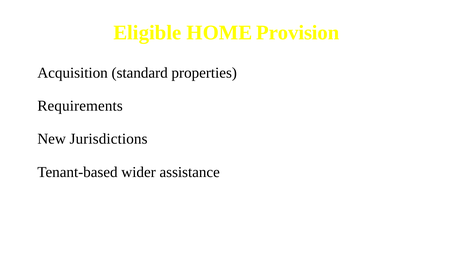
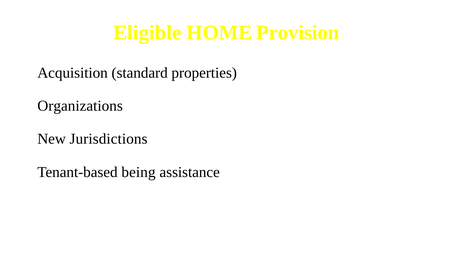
Requirements: Requirements -> Organizations (80, 106)
wider: wider -> being (138, 172)
